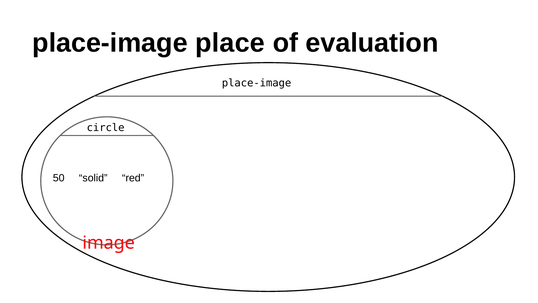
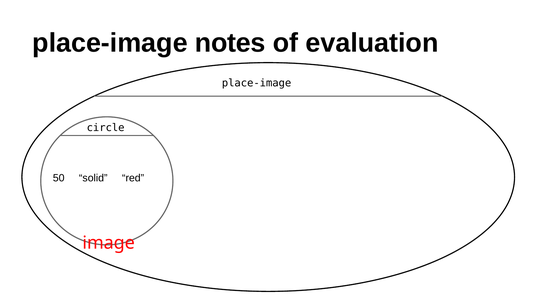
place: place -> notes (230, 43)
